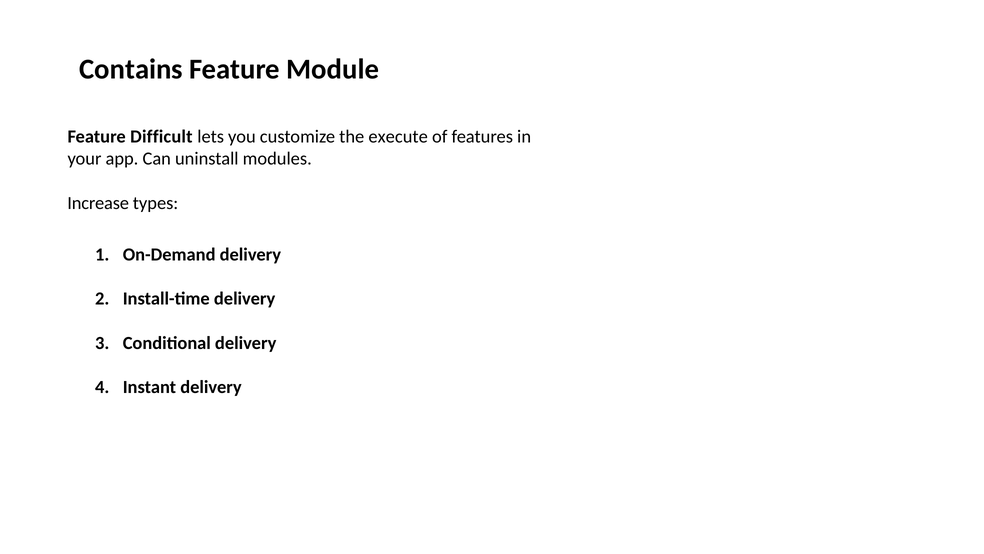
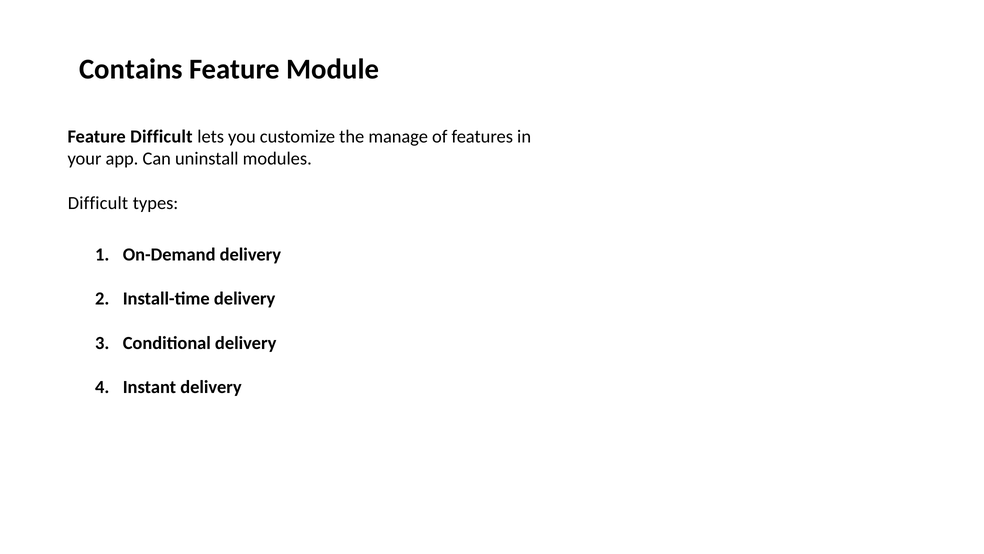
execute: execute -> manage (398, 136)
Increase: Increase -> Difficult (98, 203)
